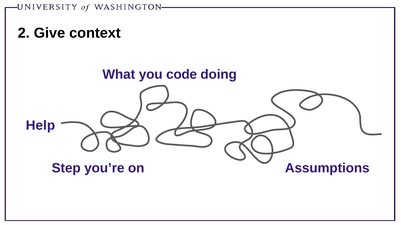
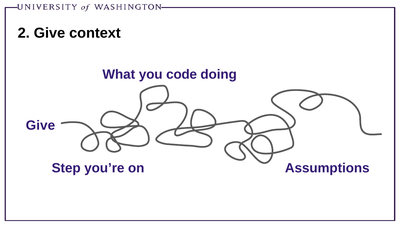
Help: Help -> Give (40, 126)
